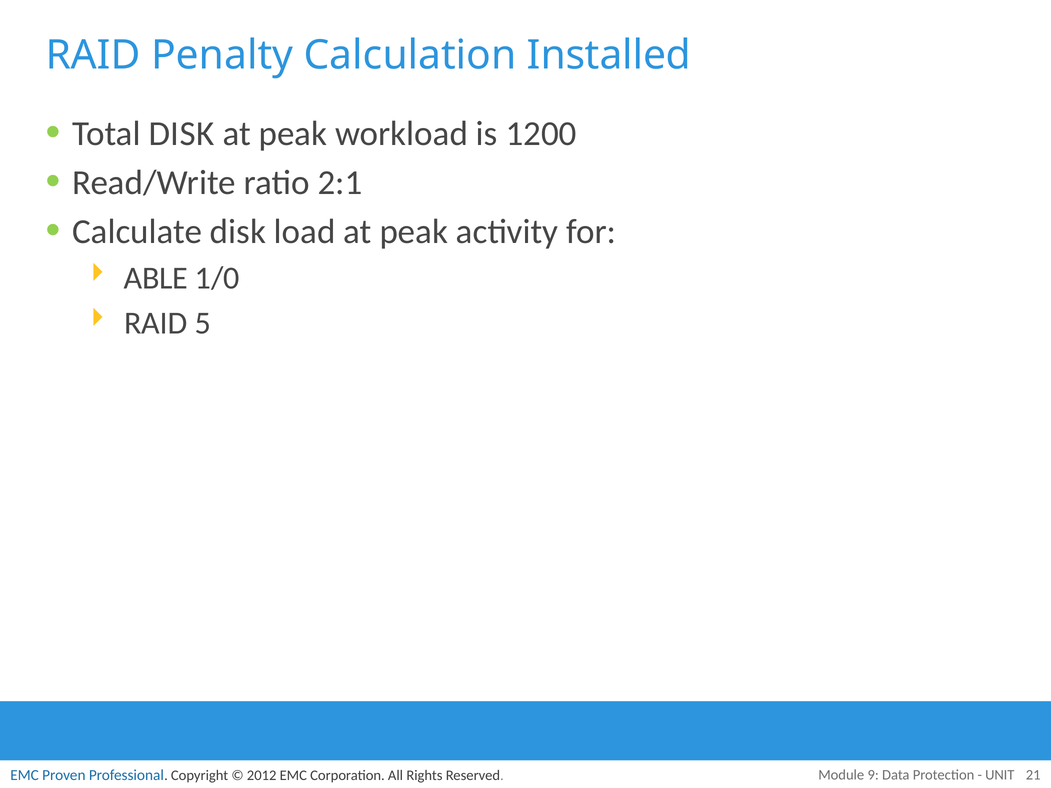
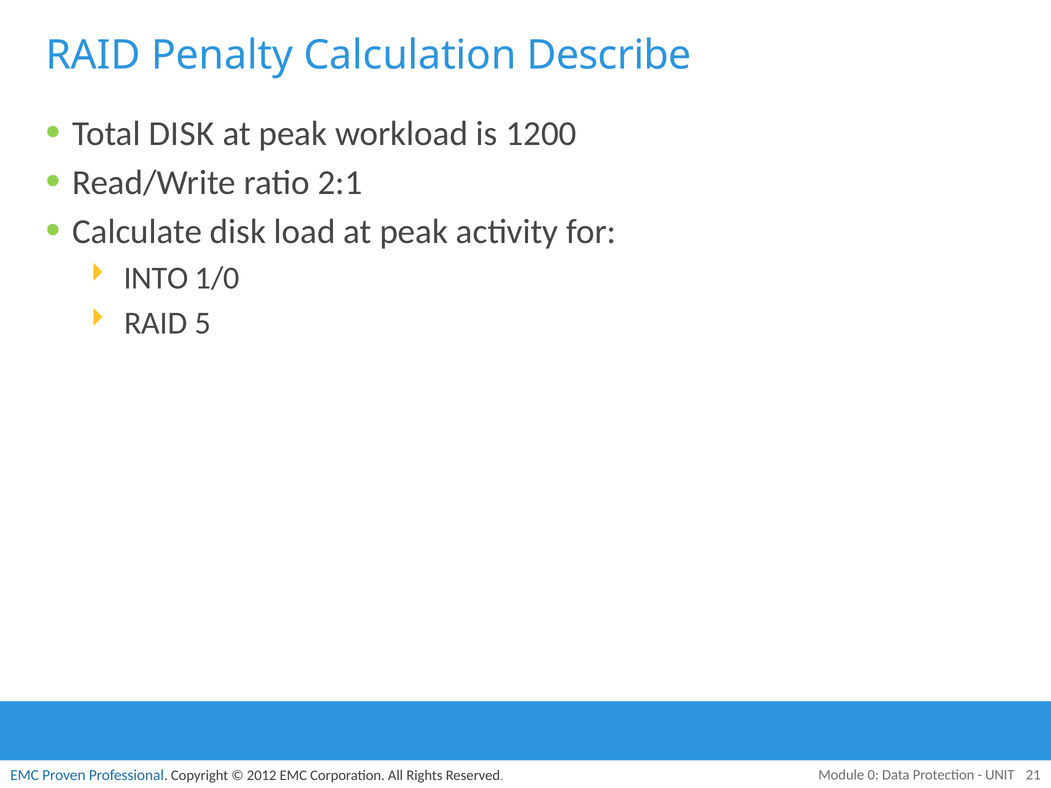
Installed: Installed -> Describe (609, 55)
ABLE: ABLE -> INTO (156, 278)
9: 9 -> 0 (873, 775)
